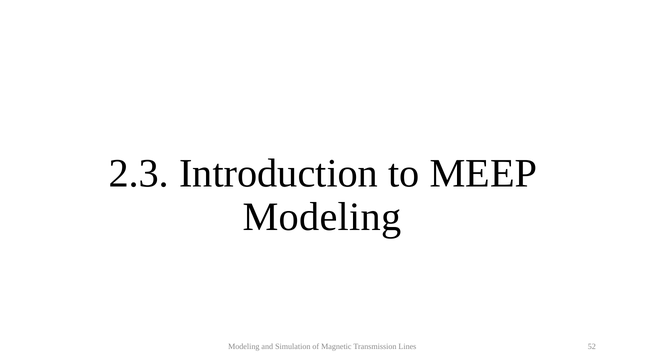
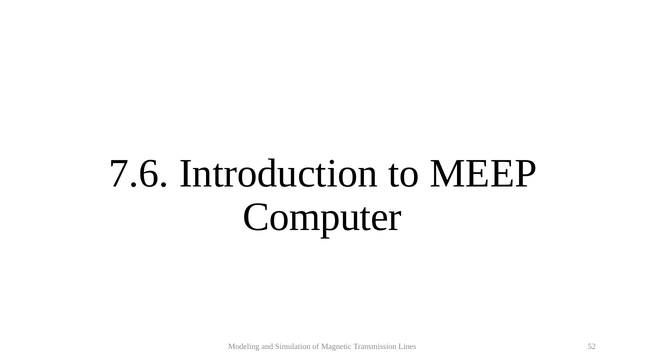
2.3: 2.3 -> 7.6 (139, 173)
Modeling: Modeling -> Computer (322, 217)
